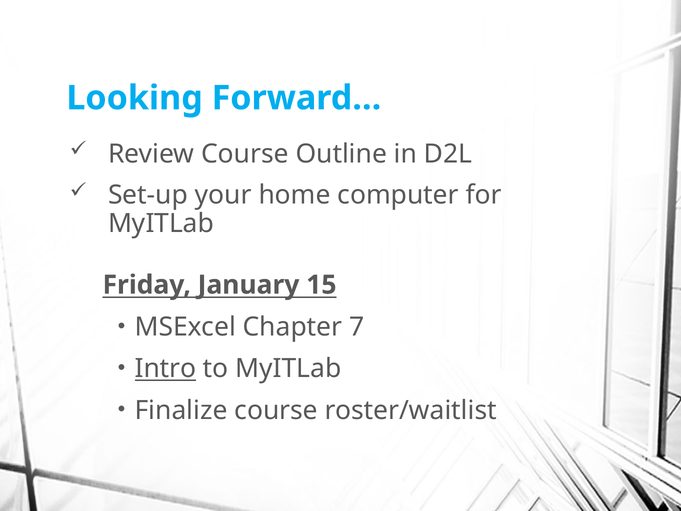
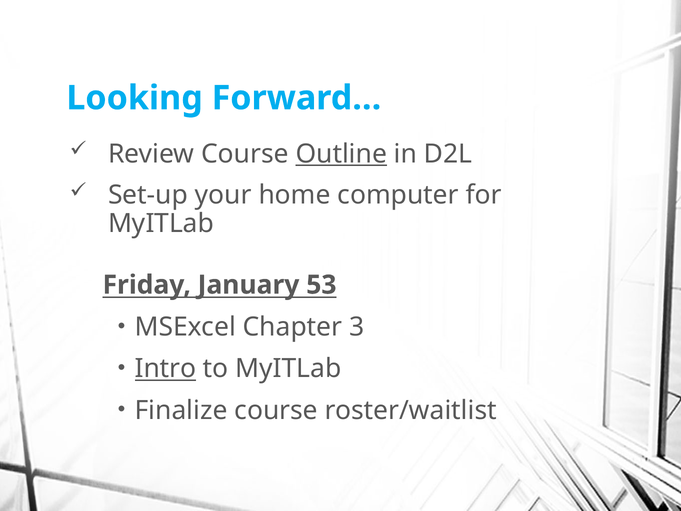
Outline underline: none -> present (341, 154)
15: 15 -> 53 (321, 285)
7: 7 -> 3 (357, 327)
